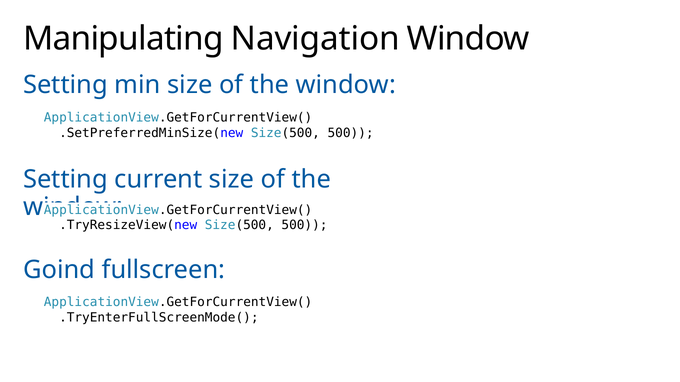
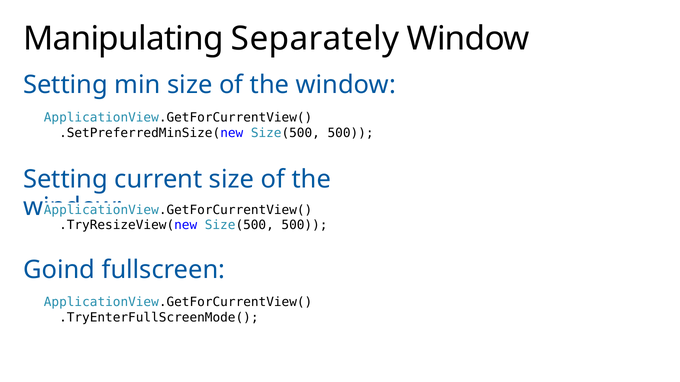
Navigation: Navigation -> Separately (315, 39)
